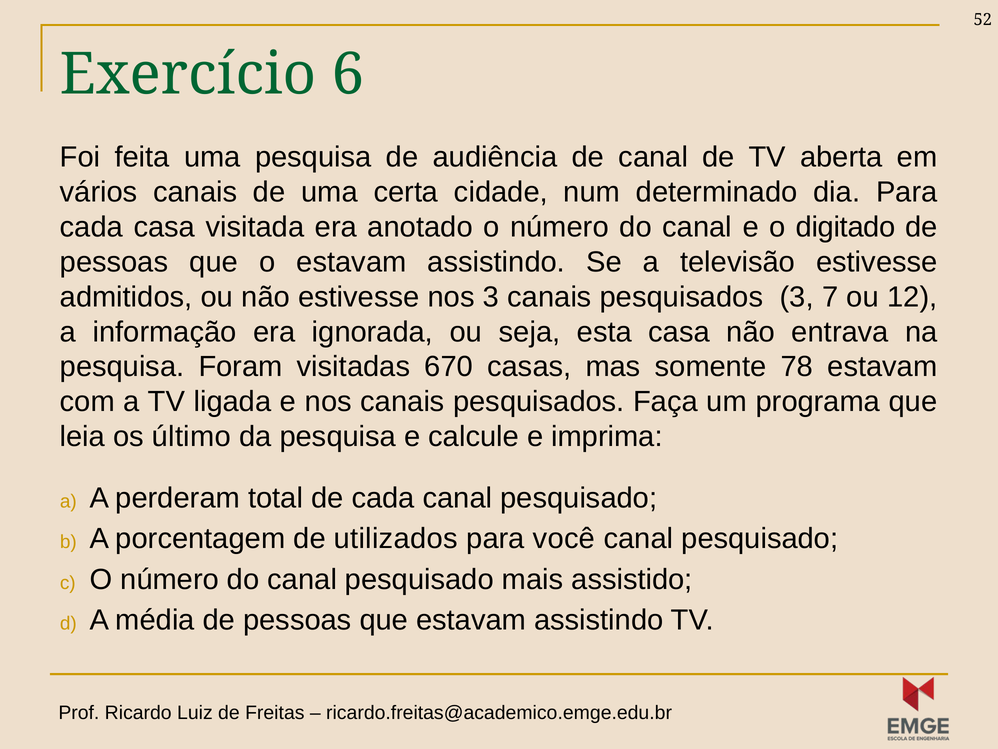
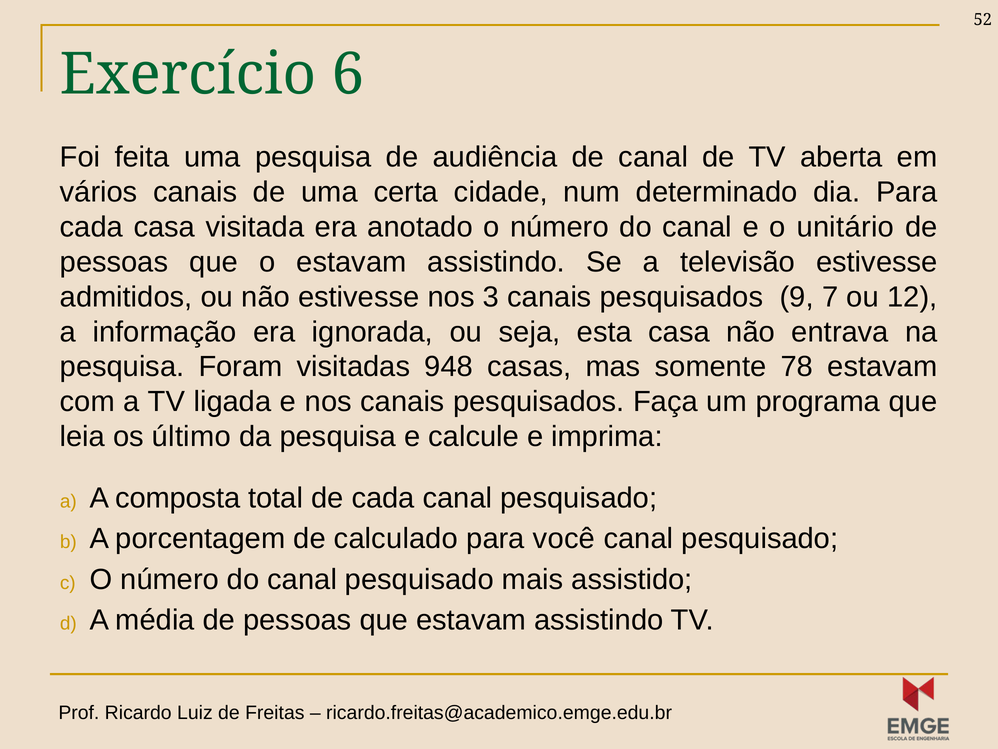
digitado: digitado -> unitário (845, 227)
pesquisados 3: 3 -> 9 (797, 297)
670: 670 -> 948 (449, 367)
perderam: perderam -> composta (178, 498)
utilizados: utilizados -> calculado (396, 538)
